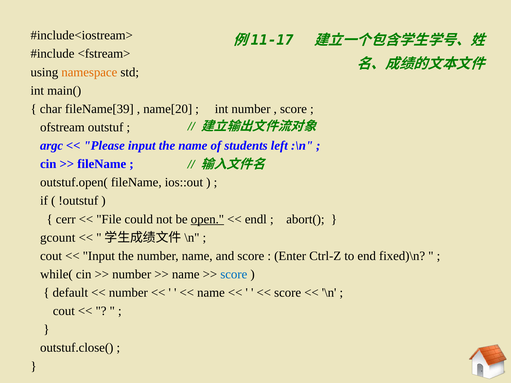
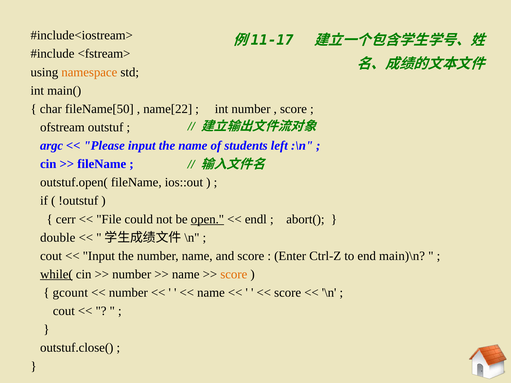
fileName[39: fileName[39 -> fileName[50 (99, 109)
name[20: name[20 -> name[22 (168, 109)
gcount: gcount -> double (58, 238)
fixed)\n: fixed)\n -> main)\n (402, 256)
while( underline: none -> present (56, 274)
score colour: blue -> orange (234, 274)
default: default -> gcount (70, 293)
